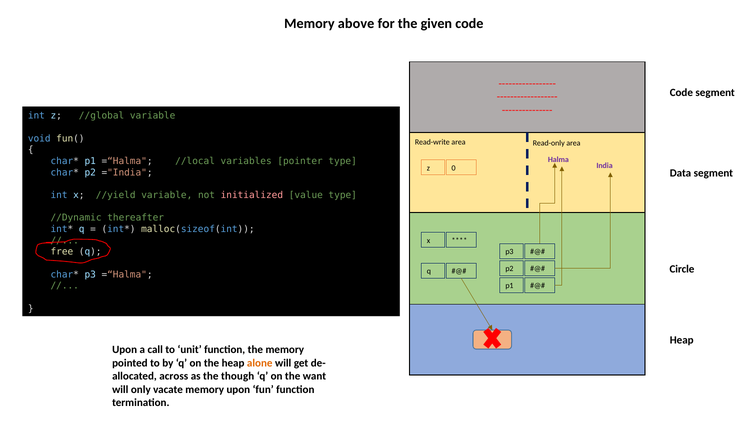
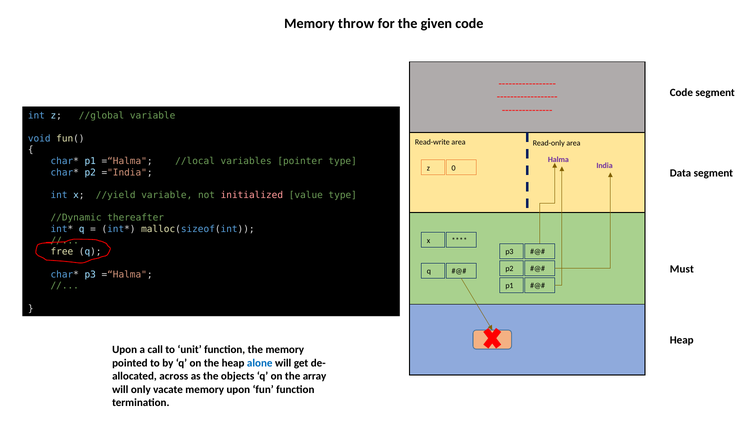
above: above -> throw (356, 24)
Circle: Circle -> Must (682, 269)
alone colour: orange -> blue (260, 363)
though: though -> objects (238, 376)
want: want -> array (315, 376)
